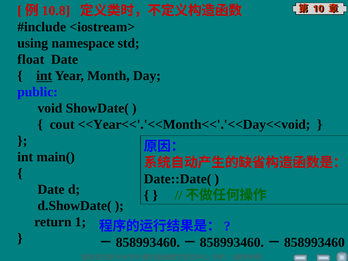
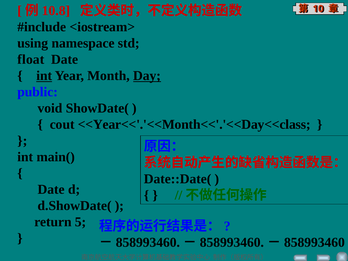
Day underline: none -> present (147, 76)
<<Year<<'.'<<Month<<'.'<<Day<<void: <<Year<<'.'<<Month<<'.'<<Day<<void -> <<Year<<'.'<<Month<<'.'<<Day<<class (194, 125)
1: 1 -> 5 (81, 222)
